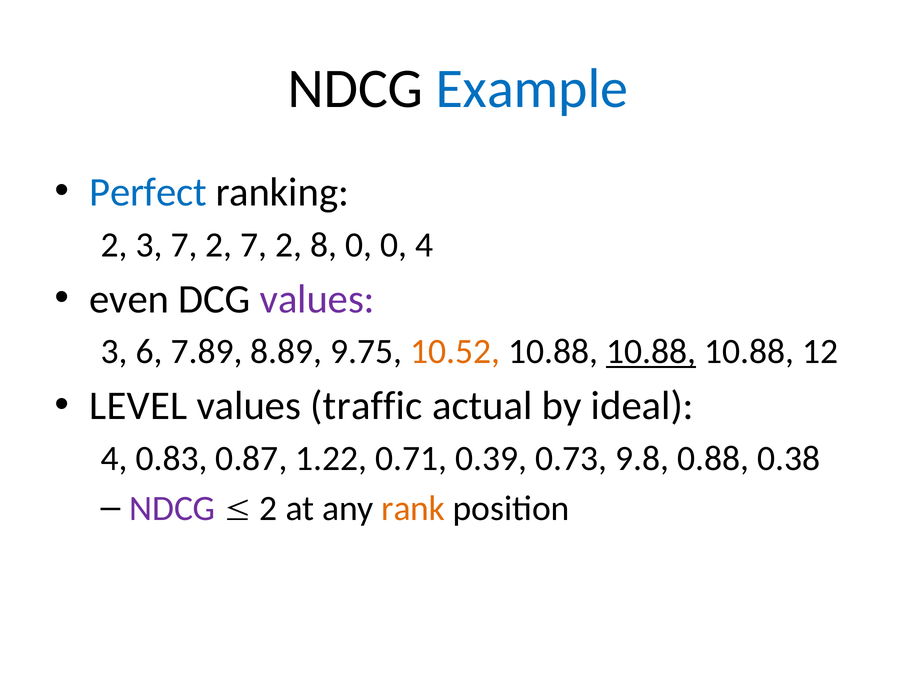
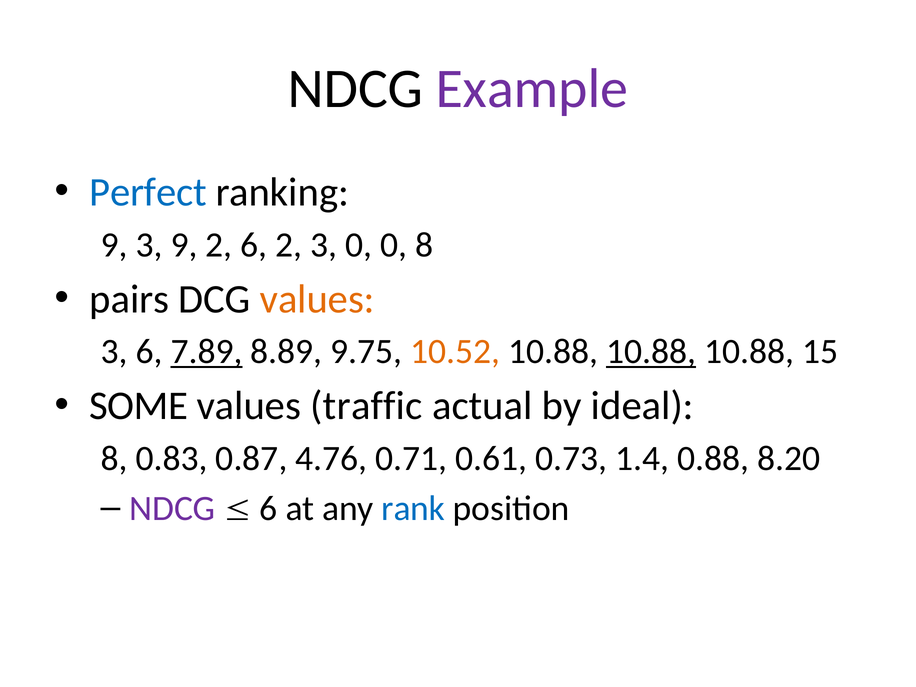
Example colour: blue -> purple (532, 89)
2: 2 -> 9 (114, 245)
3 7: 7 -> 9 (184, 245)
2 7: 7 -> 6 (254, 245)
2 8: 8 -> 3 (324, 245)
0 4: 4 -> 8 (424, 245)
even: even -> pairs (129, 299)
values colour: purple -> orange (317, 299)
7.89 underline: none -> present (206, 352)
12: 12 -> 15 (820, 352)
LEVEL: LEVEL -> SOME (139, 406)
4: 4 -> 8 (114, 459)
1.22: 1.22 -> 4.76 (331, 459)
0.39: 0.39 -> 0.61 (491, 459)
9.8: 9.8 -> 1.4 (642, 459)
0.38: 0.38 -> 8.20 (789, 459)
2: 2 -> 6 (268, 509)
rank colour: orange -> blue (413, 509)
